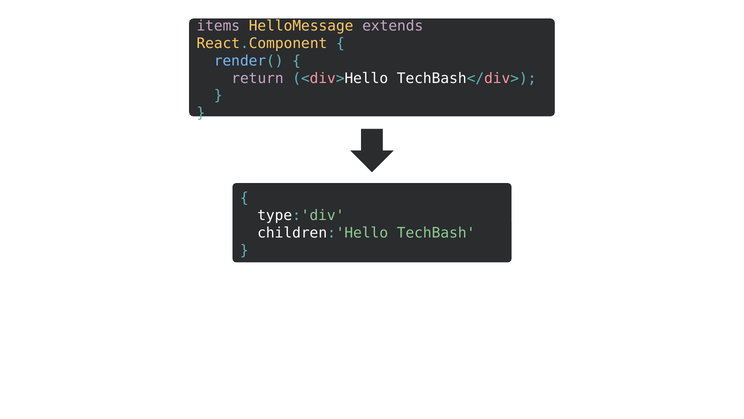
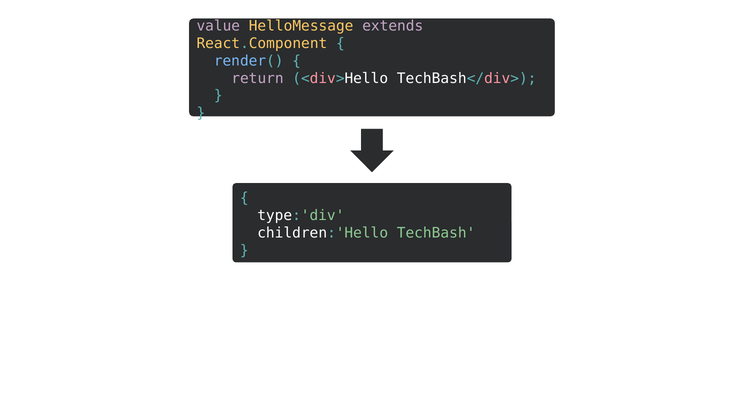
items: items -> value (218, 26)
